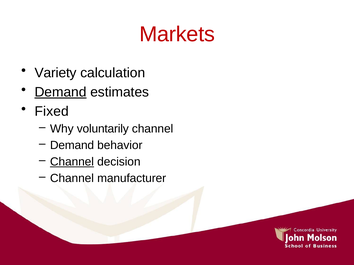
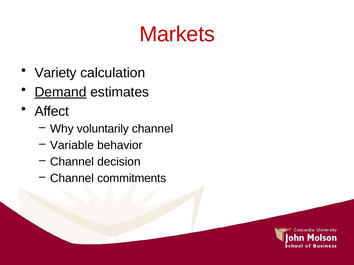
Fixed: Fixed -> Affect (52, 112)
Demand: Demand -> Variable (72, 146)
Channel underline: present -> none (72, 162)
manufacturer: manufacturer -> commitments (132, 179)
